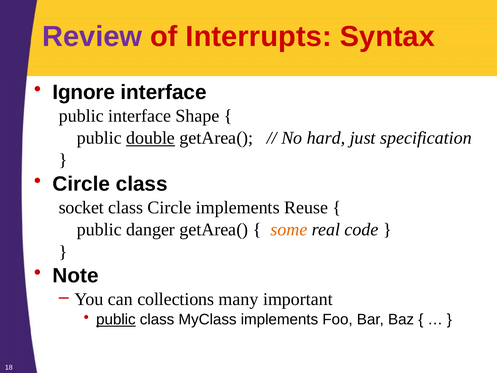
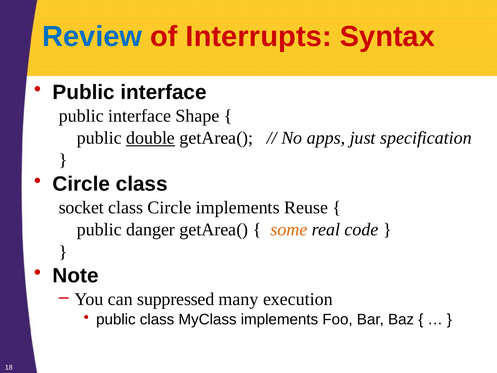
Review colour: purple -> blue (92, 37)
Ignore: Ignore -> Public (84, 92)
hard: hard -> apps (326, 138)
collections: collections -> suppressed (176, 299)
important: important -> execution (298, 299)
public underline: present -> none (116, 319)
